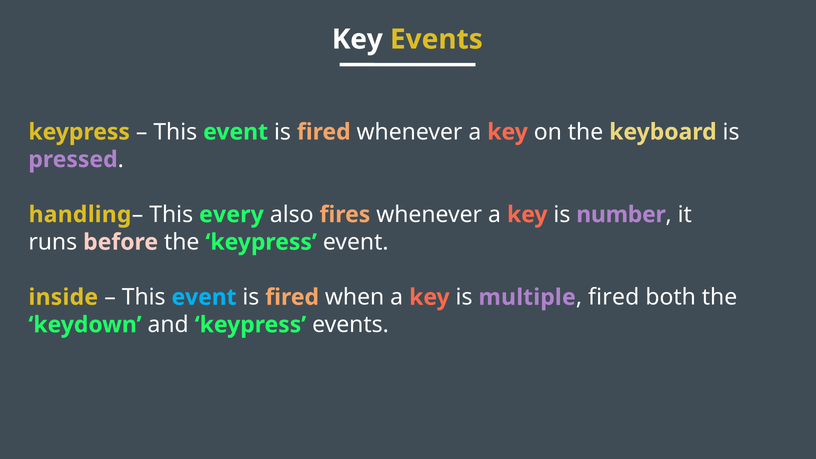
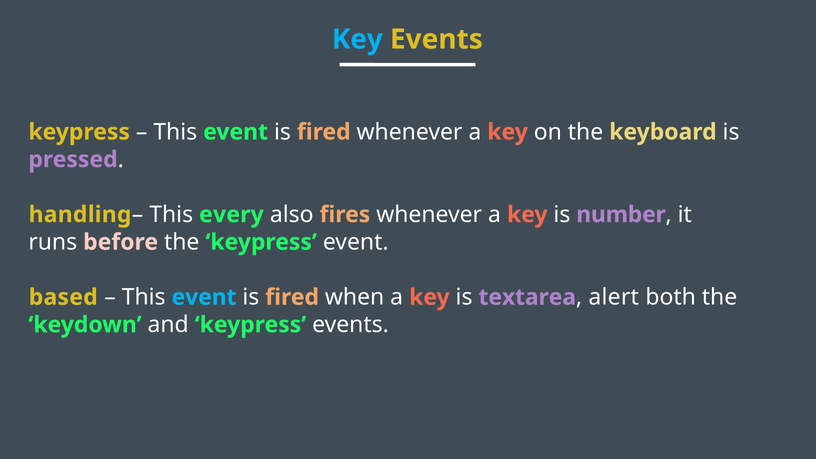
Key colour: white -> light blue (357, 39)
inside: inside -> based (63, 297)
multiple: multiple -> textarea (527, 297)
fired: fired -> alert (614, 297)
